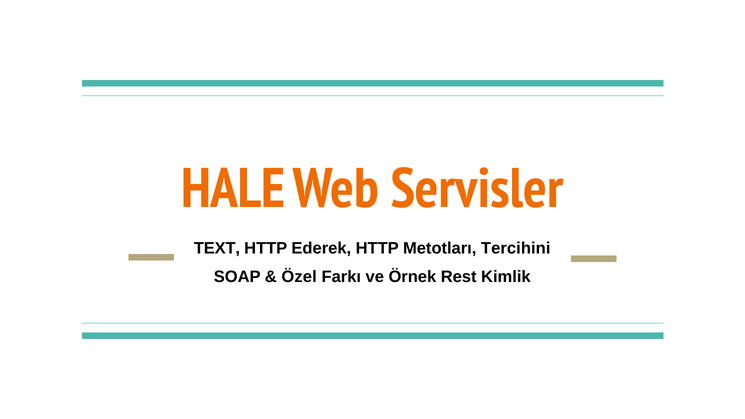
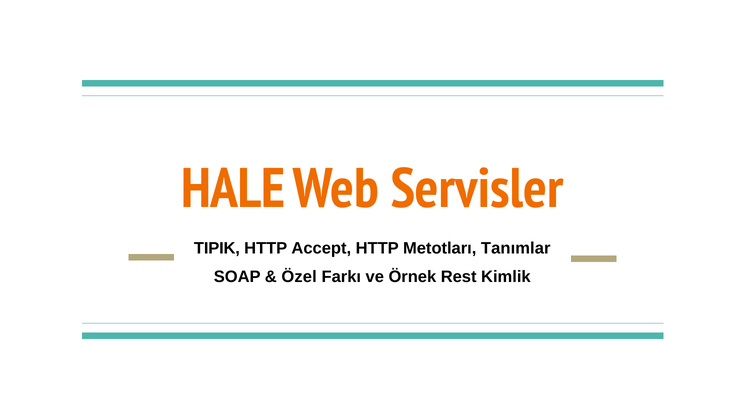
TEXT: TEXT -> TIPIK (217, 248)
Ederek: Ederek -> Accept (321, 248)
Tercihini: Tercihini -> Tanımlar (516, 248)
